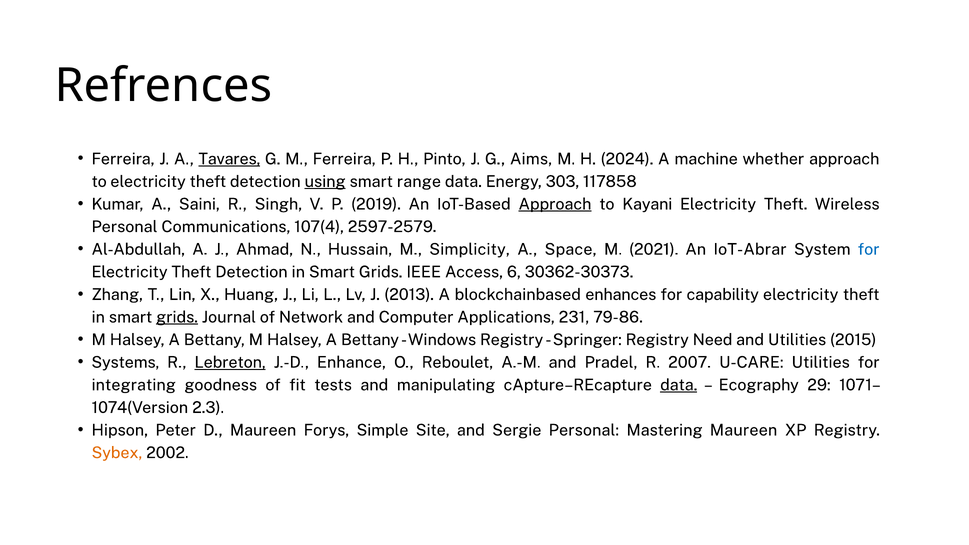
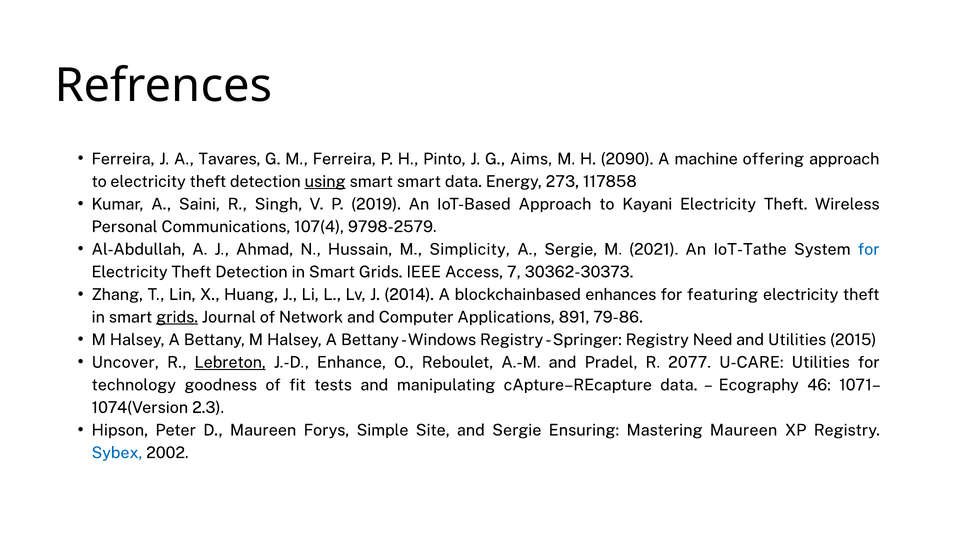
Tavares underline: present -> none (229, 159)
2024: 2024 -> 2090 (627, 159)
whether: whether -> offering (773, 159)
smart range: range -> smart (419, 182)
303: 303 -> 273 (562, 182)
Approach underline: present -> none (555, 204)
2597-2579: 2597-2579 -> 9798-2579 (392, 227)
A Space: Space -> Sergie (571, 249)
IoT-Abrar: IoT-Abrar -> IoT-Tathe (750, 249)
6: 6 -> 7 (514, 272)
2013: 2013 -> 2014 (409, 295)
capability: capability -> featuring (723, 295)
231: 231 -> 891 (574, 317)
Systems: Systems -> Uncover (125, 362)
2007: 2007 -> 2077 (690, 362)
integrating: integrating -> technology (134, 385)
data underline: present -> none (679, 385)
29: 29 -> 46 (819, 385)
Sergie Personal: Personal -> Ensuring (584, 430)
Sybex colour: orange -> blue (117, 453)
